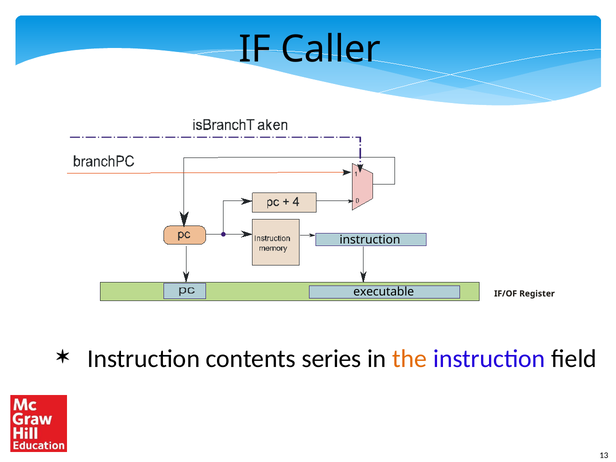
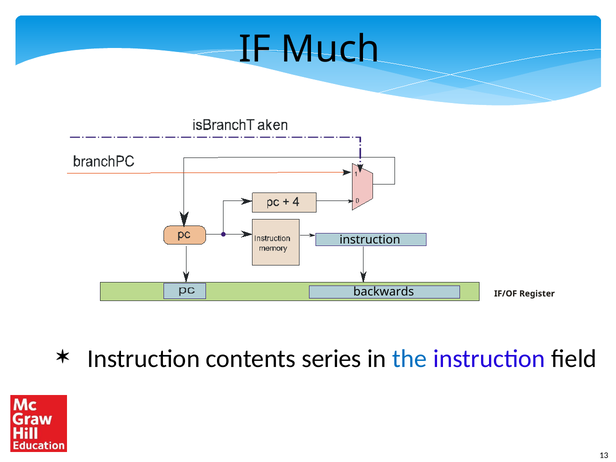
Caller: Caller -> Much (331, 50)
executable: executable -> backwards (384, 292)
the colour: orange -> blue (410, 359)
